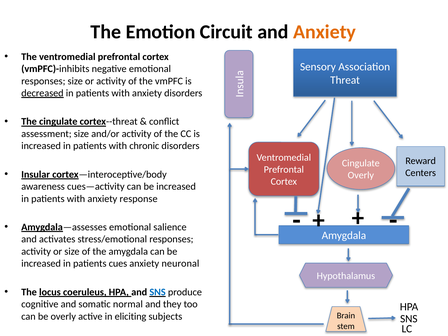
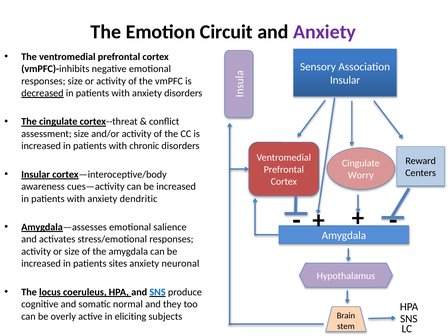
Anxiety colour: orange -> purple (325, 32)
Threat: Threat -> Insular (345, 80)
Overly: Overly -> Worry (361, 175)
response: response -> dendritic (139, 199)
cues: cues -> sites (118, 264)
